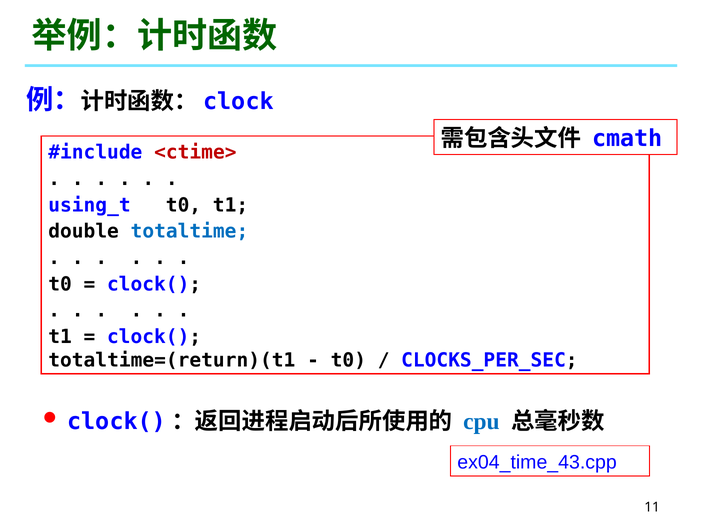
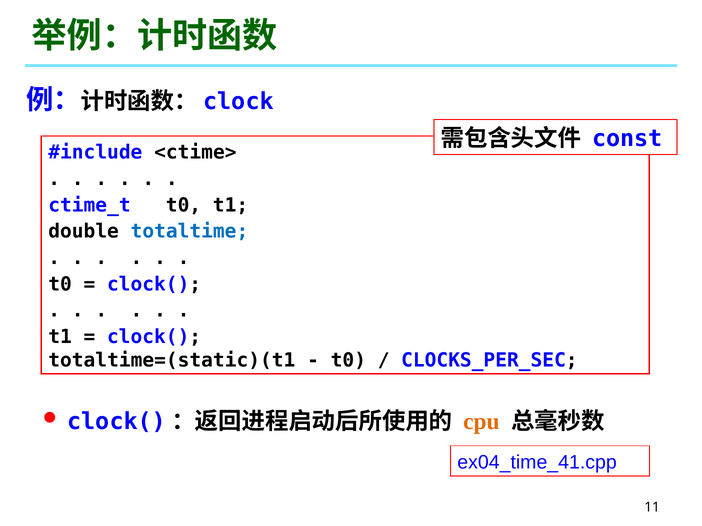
cmath: cmath -> const (627, 139)
<ctime> colour: red -> black (195, 153)
using_t: using_t -> ctime_t (89, 205)
totaltime=(return)(t1: totaltime=(return)(t1 -> totaltime=(static)(t1 (172, 360)
cpu colour: blue -> orange (481, 422)
ex04_time_43.cpp: ex04_time_43.cpp -> ex04_time_41.cpp (537, 463)
